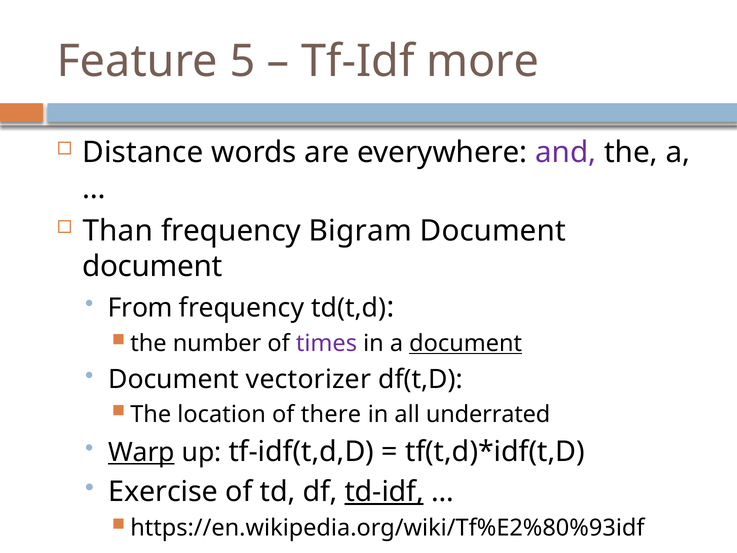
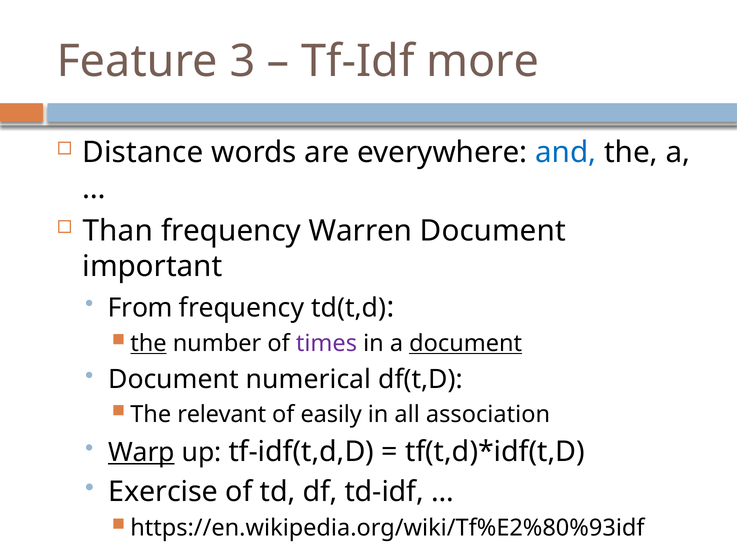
5: 5 -> 3 (242, 61)
and colour: purple -> blue (566, 152)
Bigram: Bigram -> Warren (361, 231)
document: document -> important (152, 267)
the underline: none -> present (148, 343)
vectorizer: vectorizer -> numerical (309, 379)
location: location -> relevant (222, 414)
there: there -> easily (331, 414)
underrated: underrated -> association (488, 414)
td-idf underline: present -> none (384, 491)
